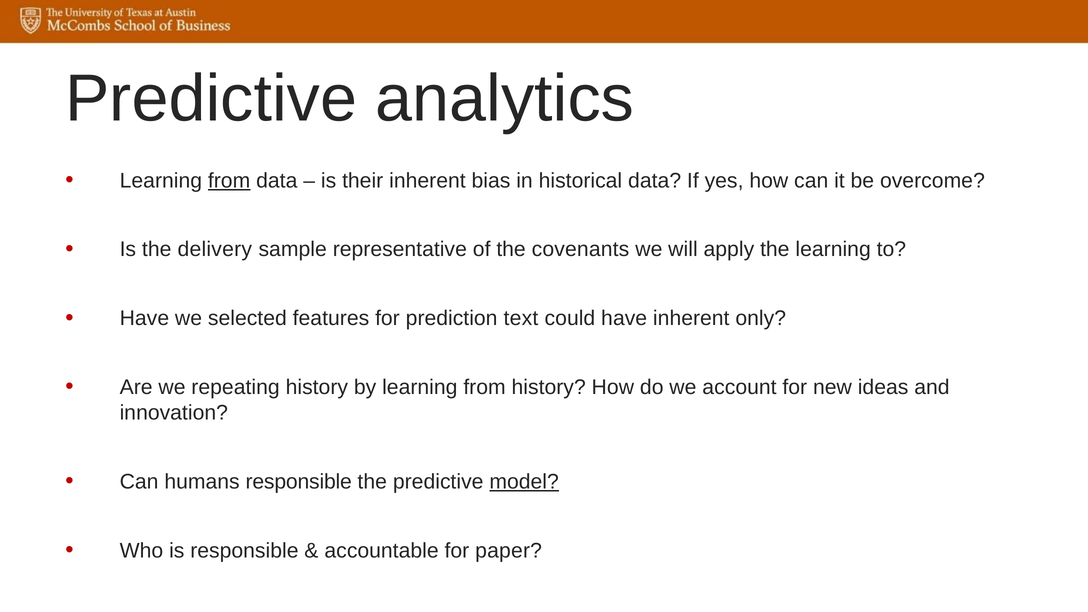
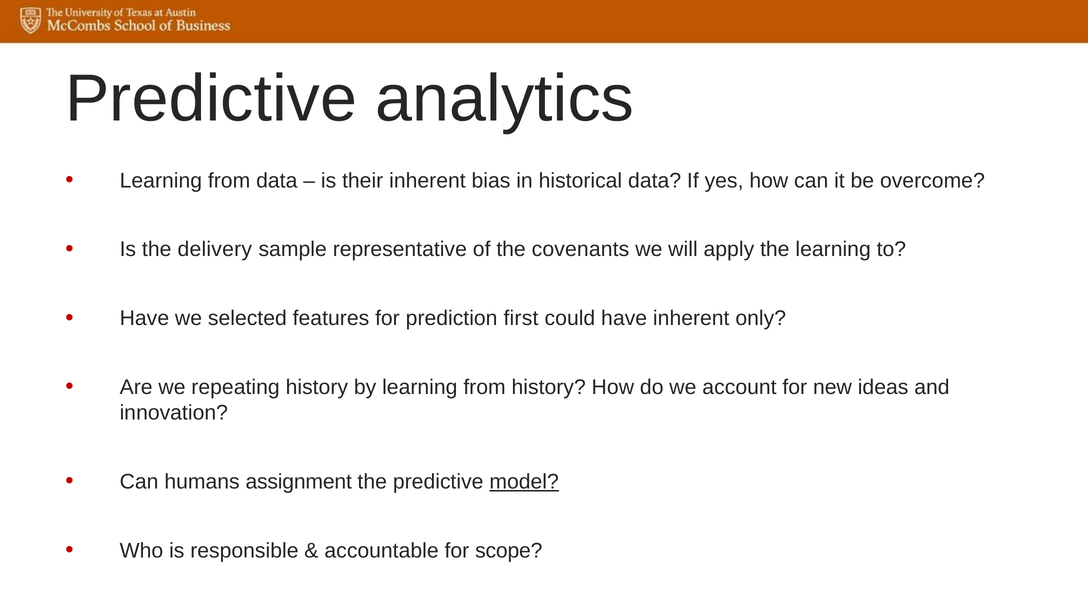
from underline: present -> none (229, 181)
text: text -> first (521, 318)
humans responsible: responsible -> assignment (299, 482)
paper: paper -> scope (509, 551)
